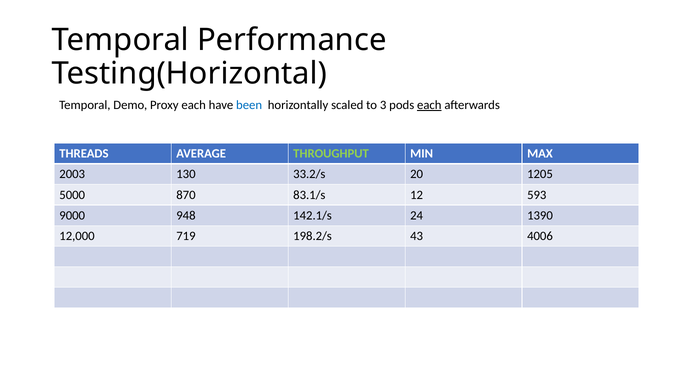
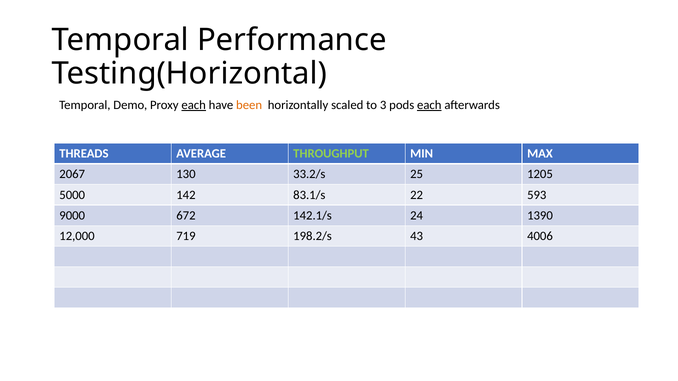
each underline: none -> present (194, 105)
been colour: blue -> orange (249, 105)
2003: 2003 -> 2067 (72, 174)
20: 20 -> 25 (417, 174)
870: 870 -> 142 (186, 195)
12: 12 -> 22 (417, 195)
948: 948 -> 672 (186, 216)
